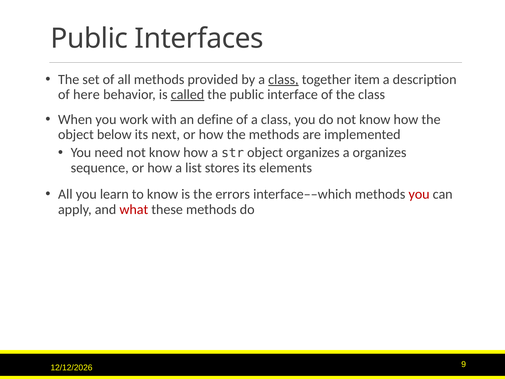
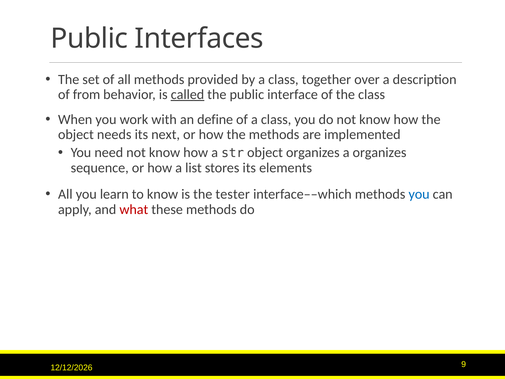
class underline: present -> none (283, 79)
item: item -> over (367, 79)
here: here -> from (87, 94)
below: below -> needs (114, 135)
errors: errors -> tester (233, 194)
you colour: red -> blue (419, 194)
